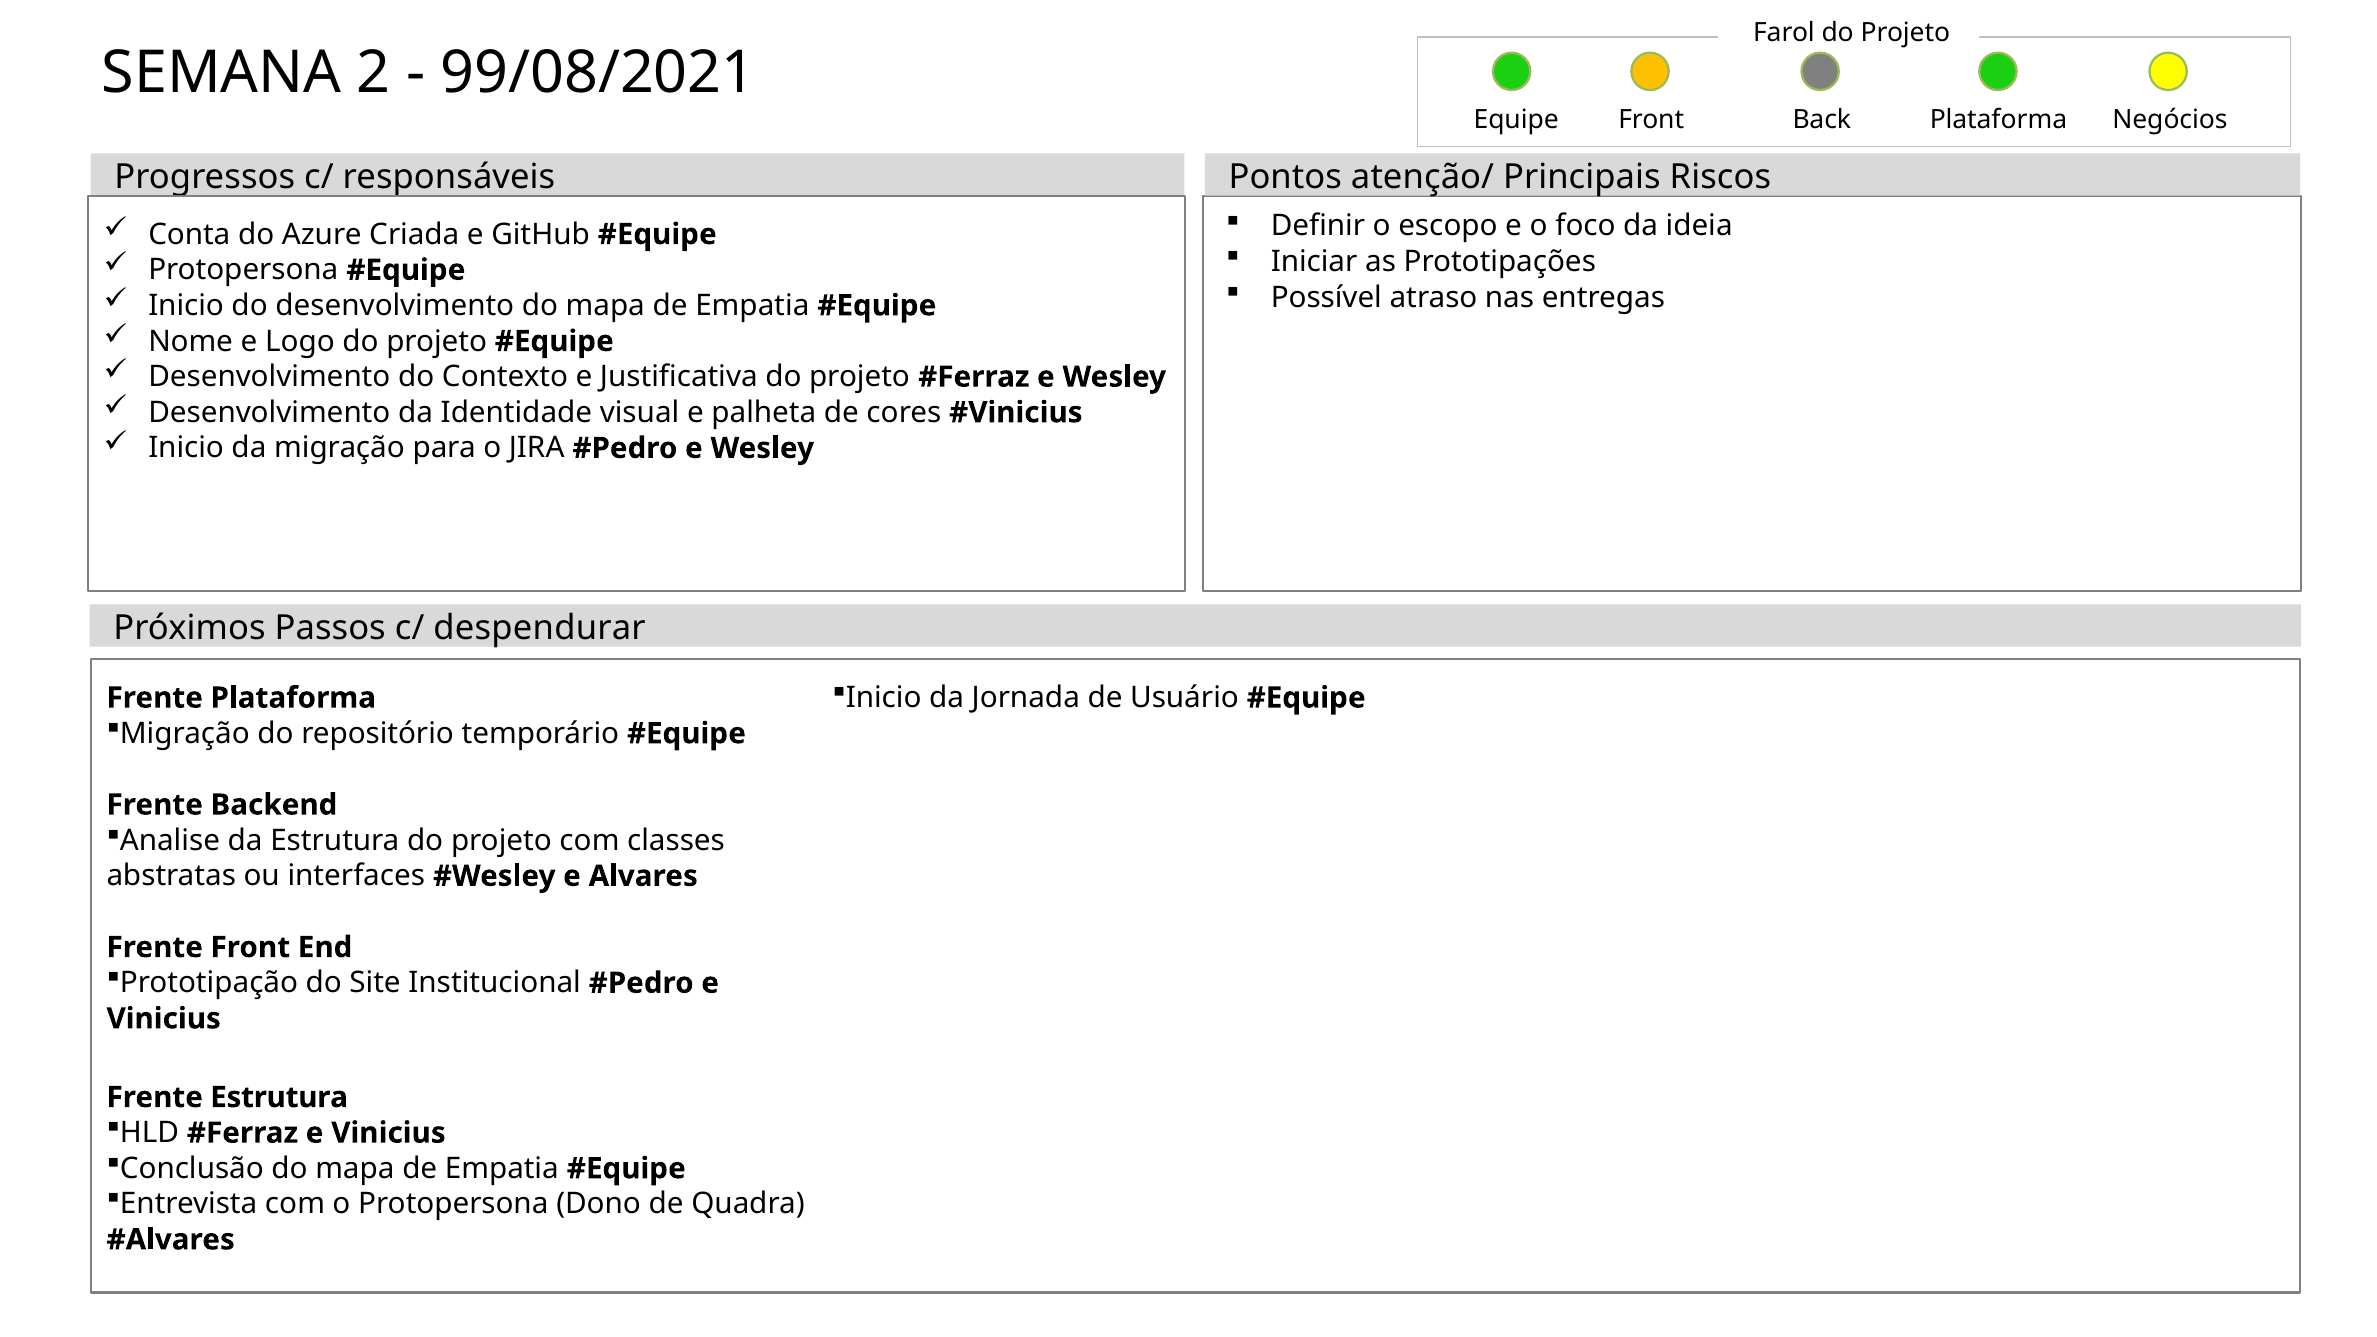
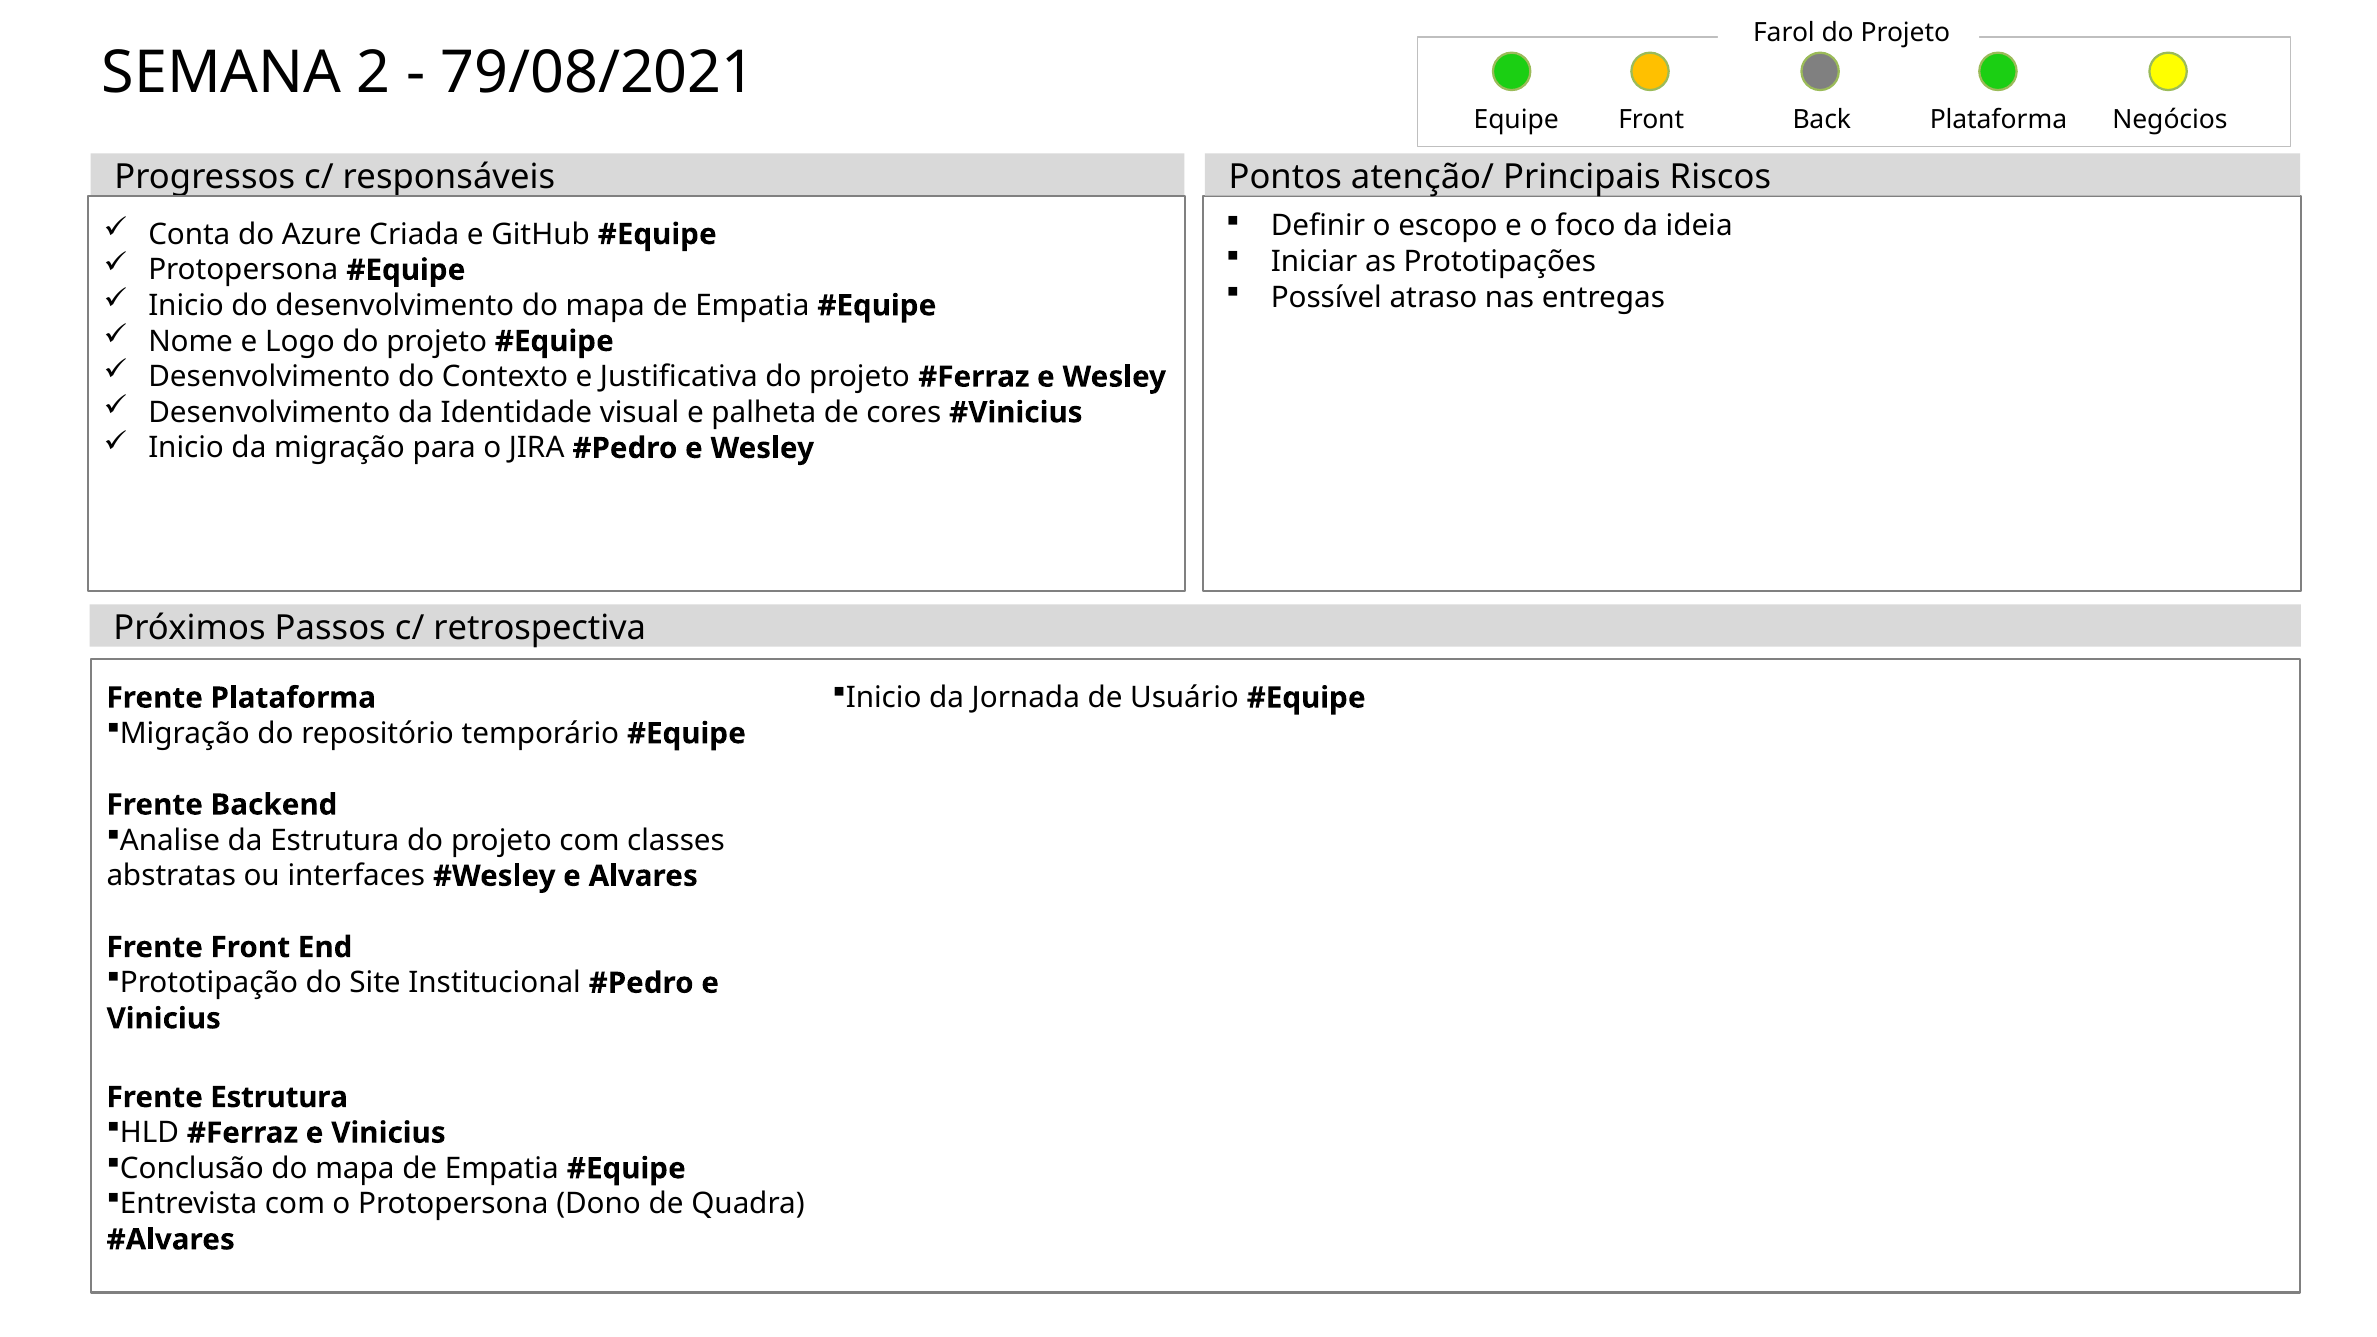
99/08/2021: 99/08/2021 -> 79/08/2021 (598, 73)
despendurar: despendurar -> retrospectiva (540, 628)
